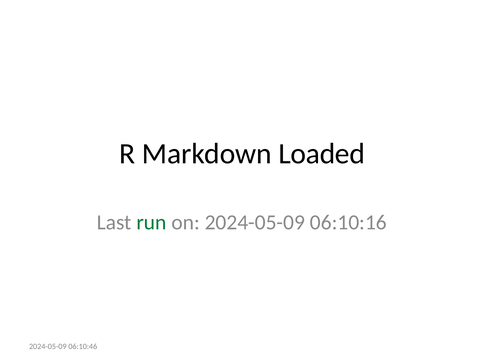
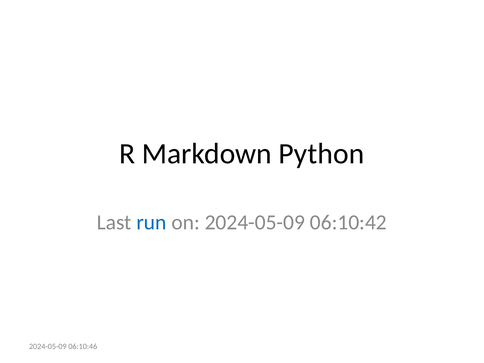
Loaded: Loaded -> Python (321, 154)
run colour: green -> blue (151, 223)
06:10:16: 06:10:16 -> 06:10:42 (348, 223)
